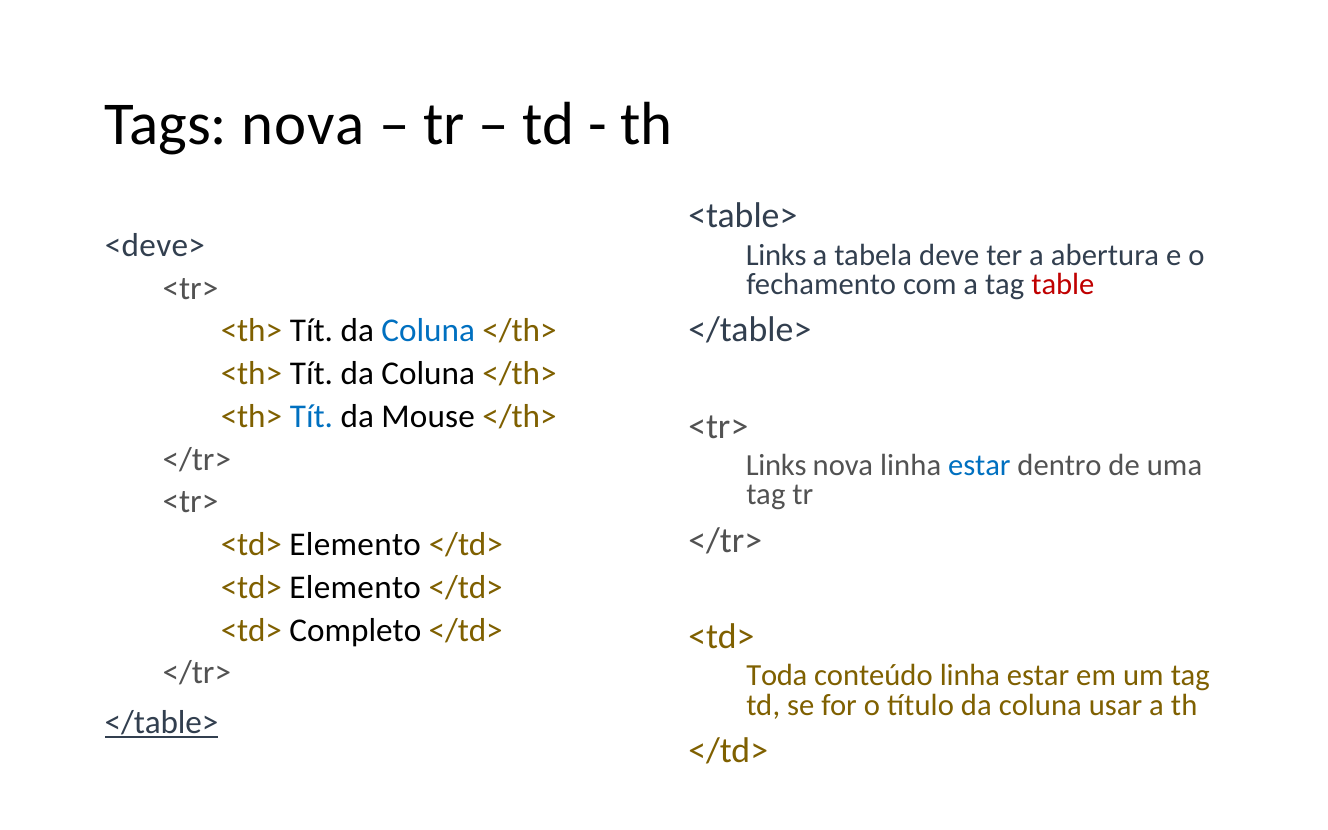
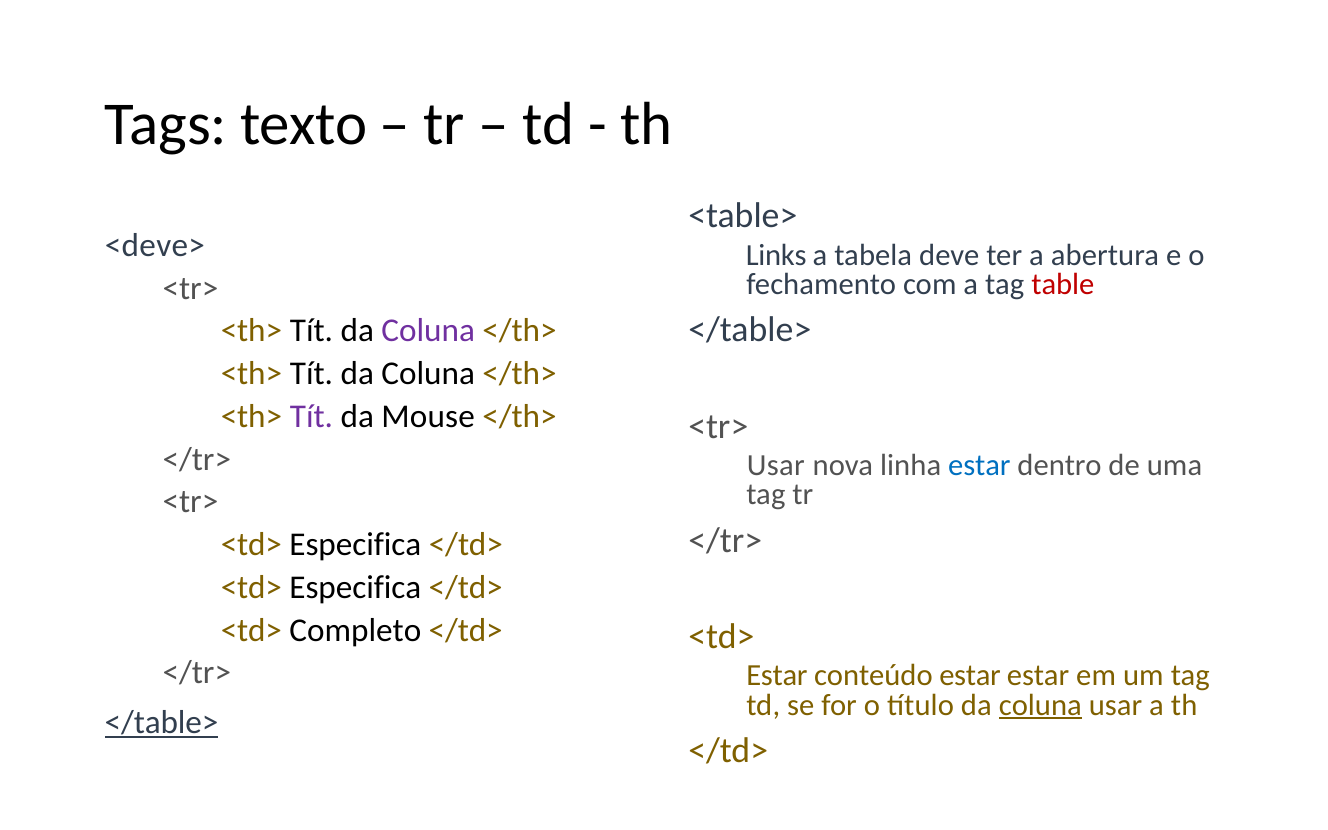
Tags nova: nova -> texto (304, 124)
Coluna colour: blue -> purple (428, 331)
Tít colour: blue -> purple (311, 416)
Links: Links -> Usar (776, 465)
Elemento: Elemento -> Especifica (355, 545)
Elemento: Elemento -> Especifica (355, 587)
Toda: Toda -> Estar (777, 676)
conteúdo linha: linha -> estar (970, 676)
coluna underline: none -> present (1040, 705)
